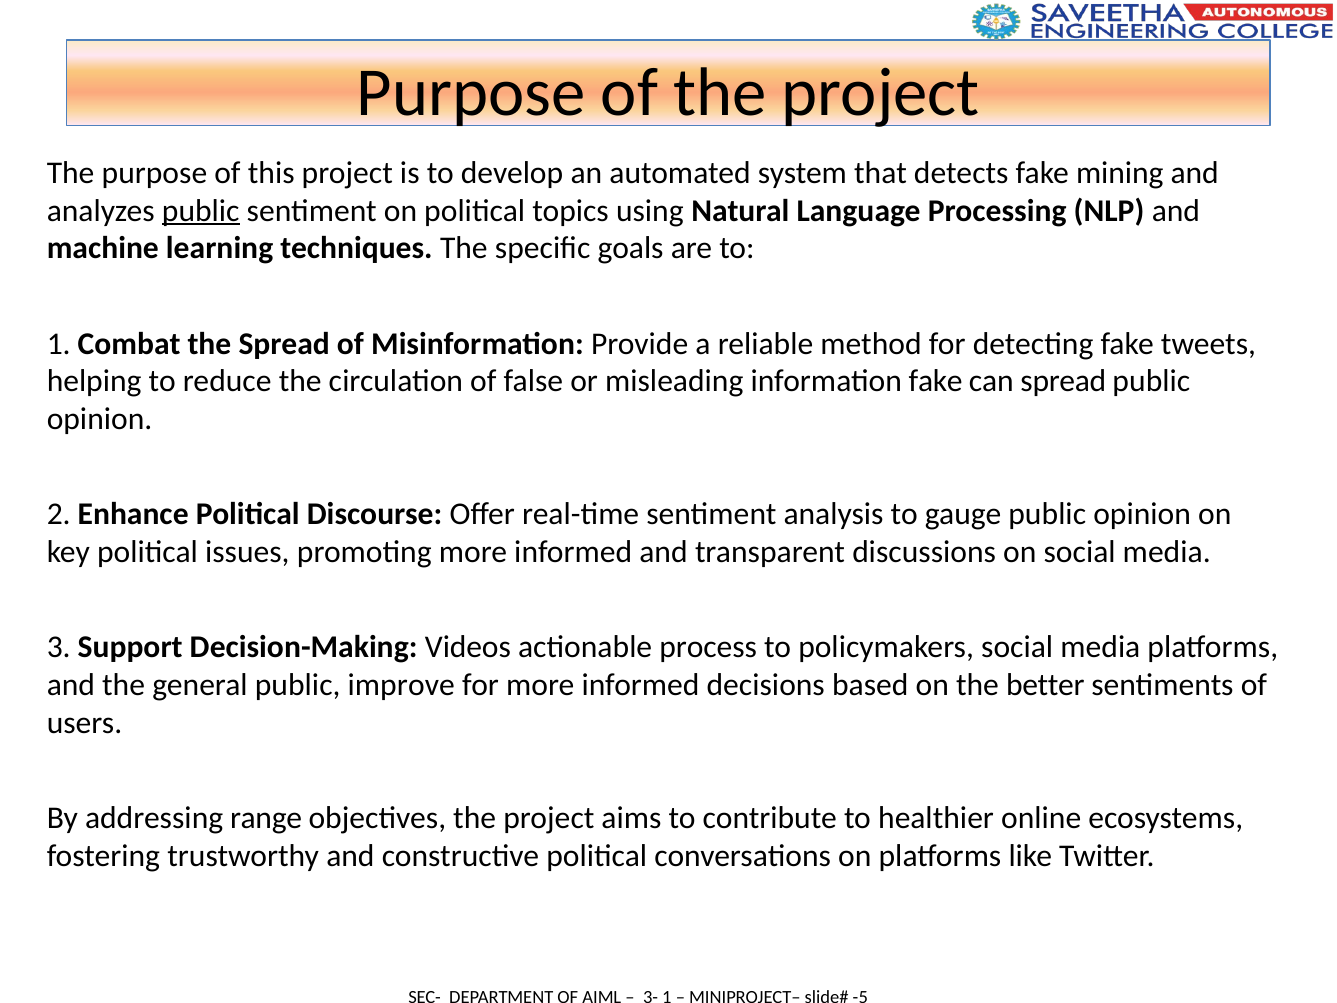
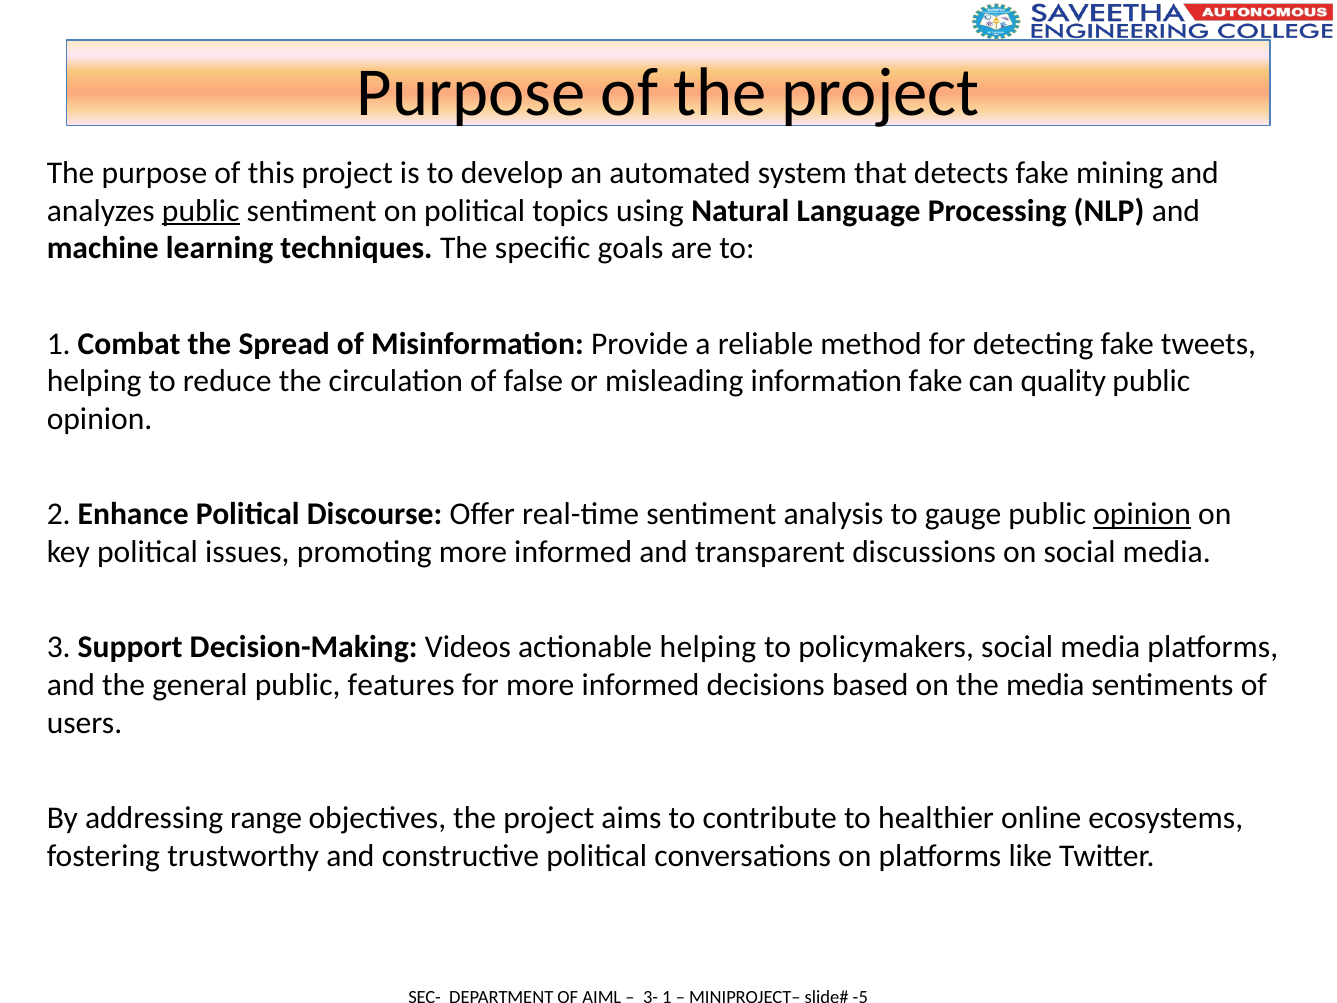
can spread: spread -> quality (1063, 381)
opinion underline: none -> present (1142, 514)
actionable process: process -> helping (708, 647)
improve: improve -> features (401, 685)
the better: better -> media (1045, 685)
